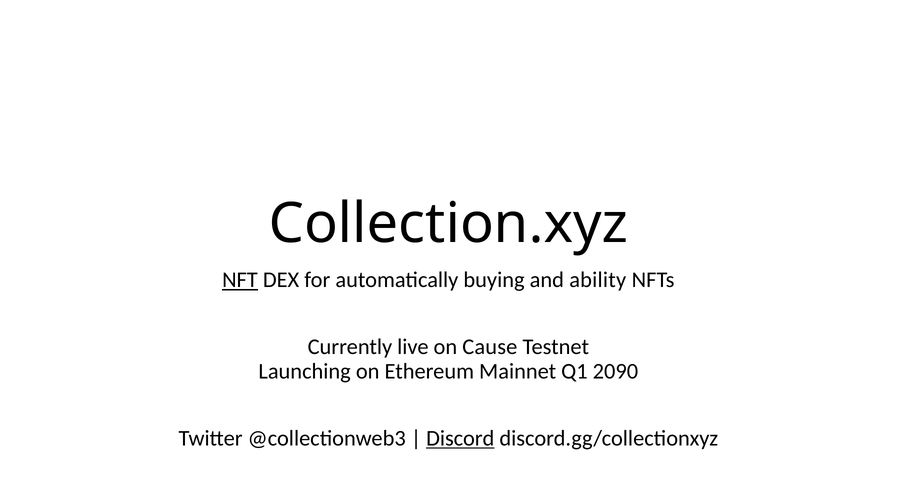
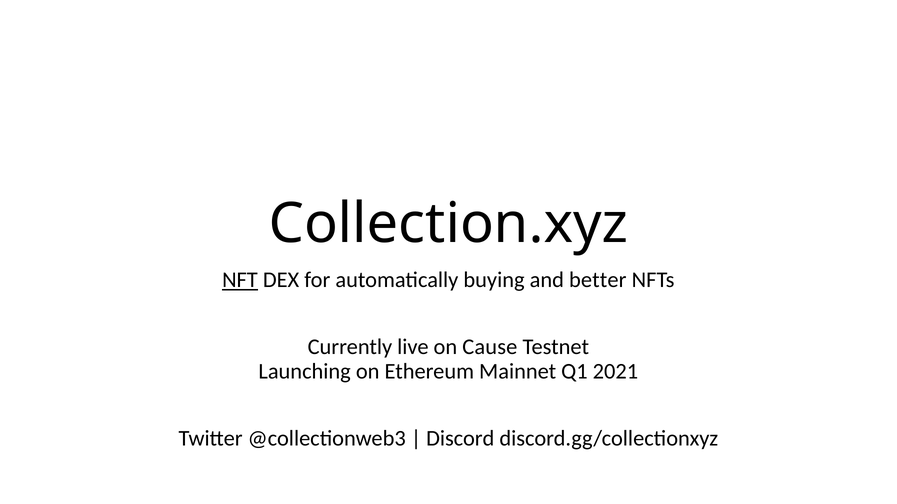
ability: ability -> better (598, 280)
2090: 2090 -> 2021 (615, 372)
Discord underline: present -> none (460, 439)
